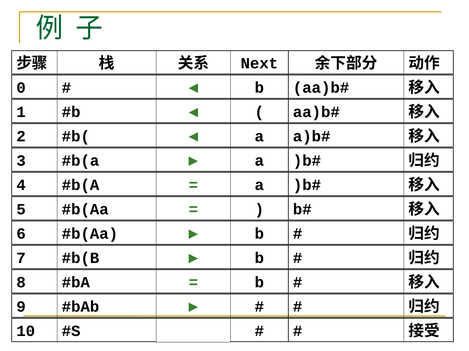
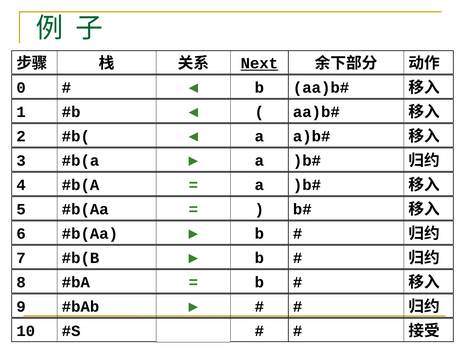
Next underline: none -> present (259, 64)
